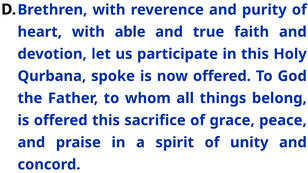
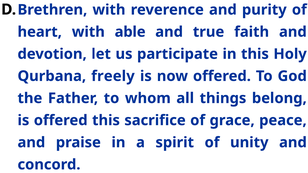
spoke: spoke -> freely (113, 76)
